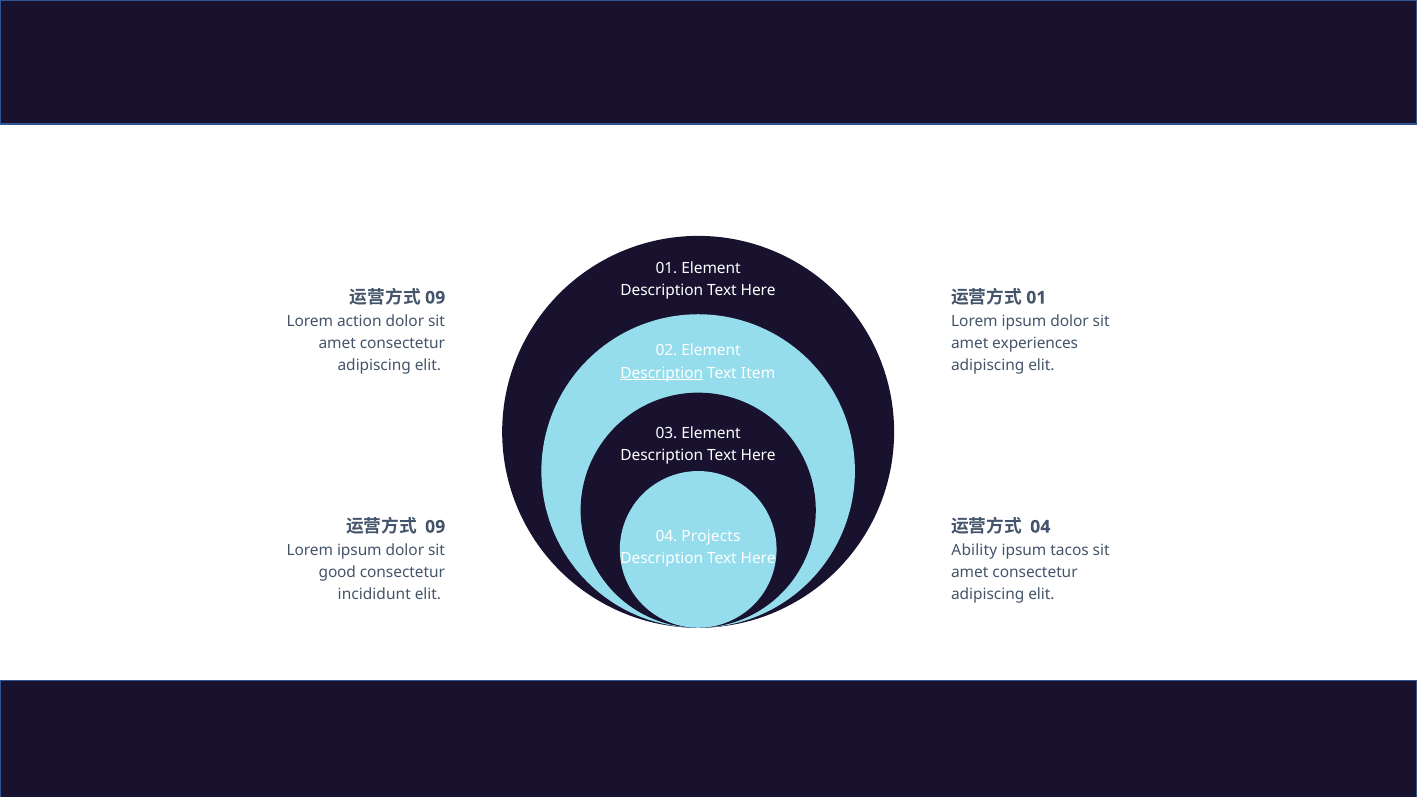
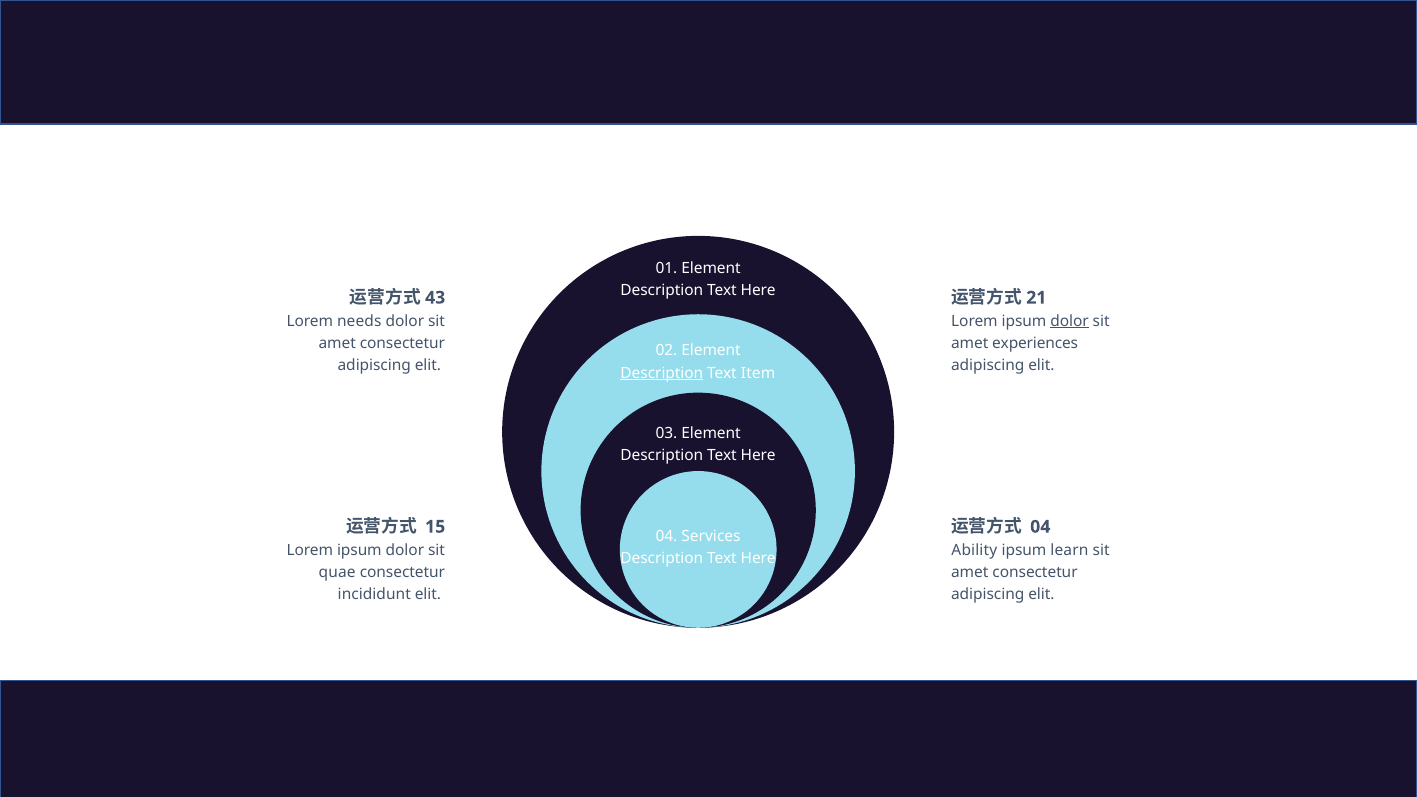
09: 09 -> 43 (435, 298)
01: 01 -> 21 (1036, 298)
action: action -> needs (359, 321)
dolor underline: none -> present (1070, 321)
09: 09 -> 15 (435, 527)
Projects: Projects -> Services (711, 536)
tacos: tacos -> learn (1069, 550)
good: good -> quae (337, 573)
